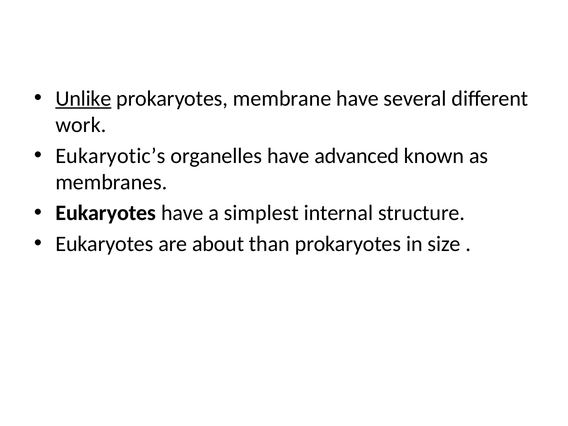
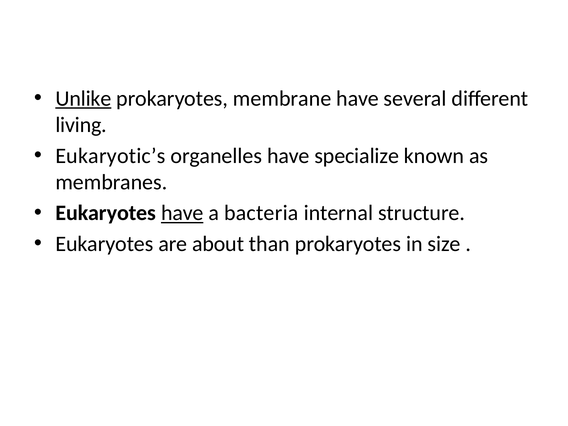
work: work -> living (81, 125)
advanced: advanced -> specialize (357, 156)
have underline: none -> present (182, 213)
simplest: simplest -> bacteria (261, 213)
